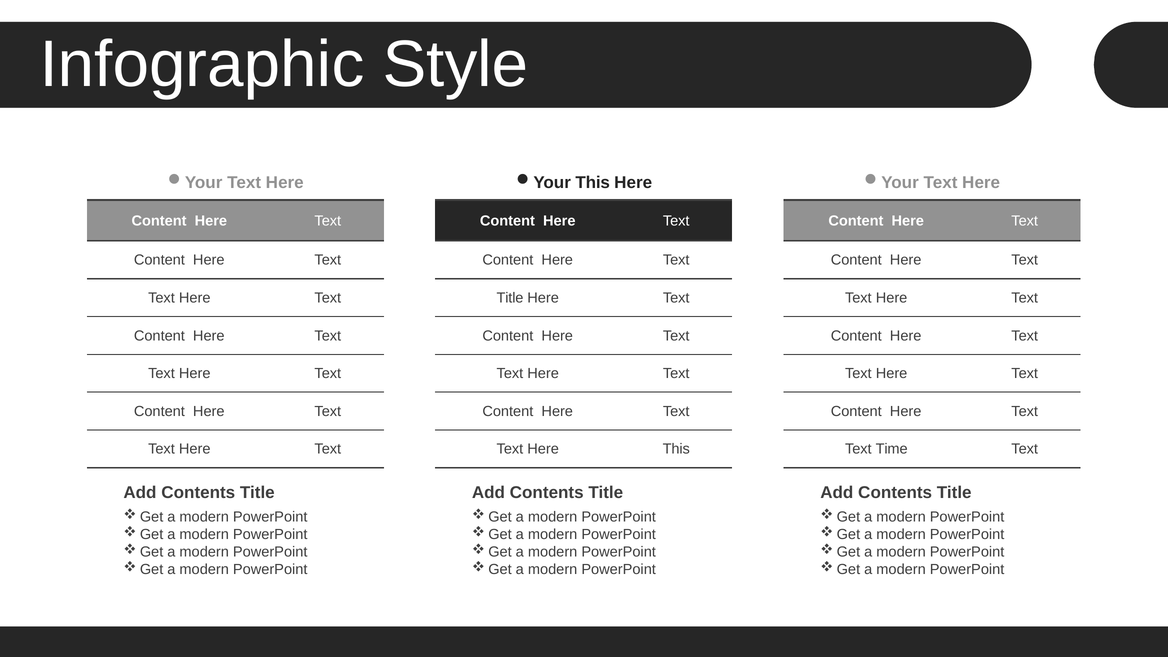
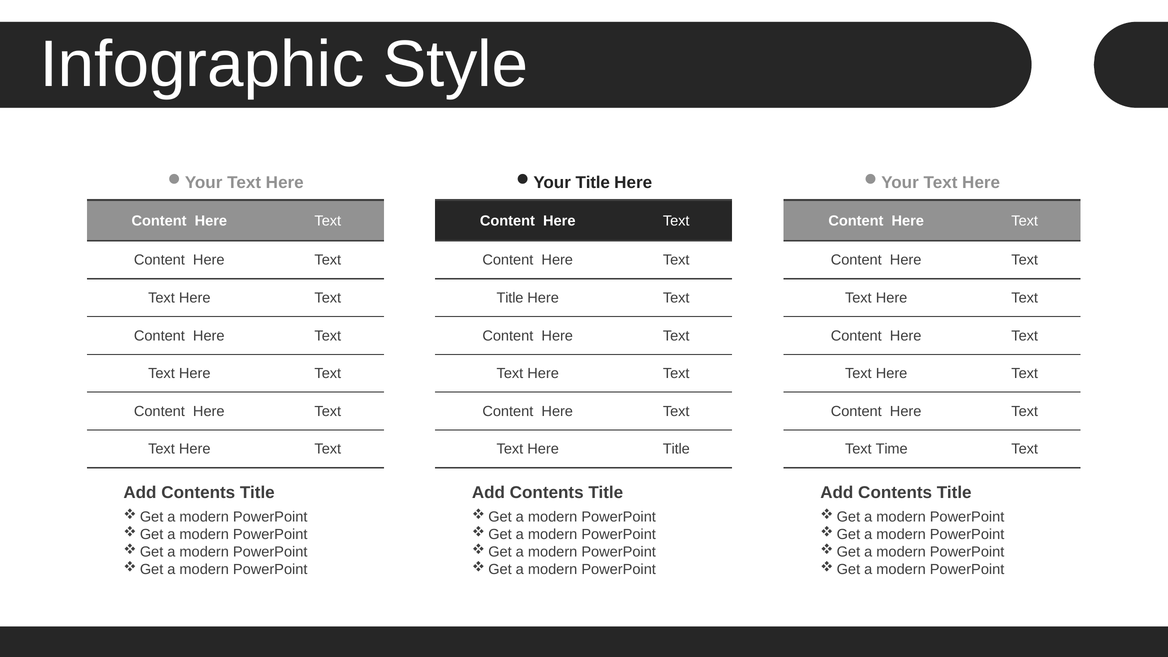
This: This -> Title (593, 183)
Here This: This -> Title (676, 449)
